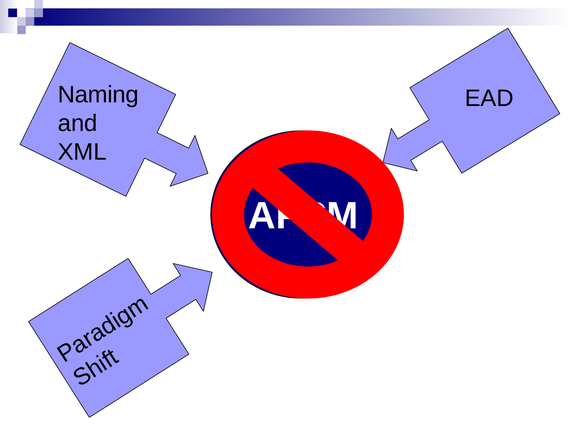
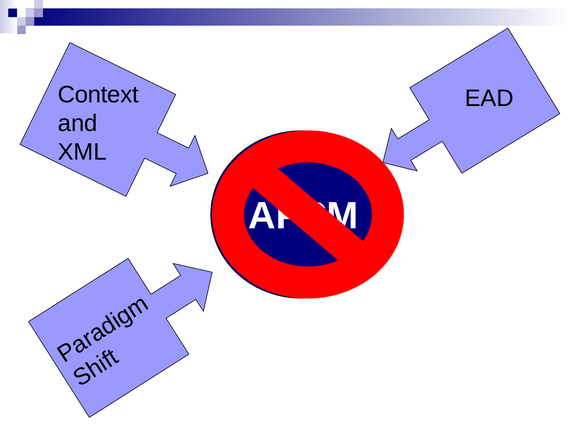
Naming: Naming -> Context (98, 95)
